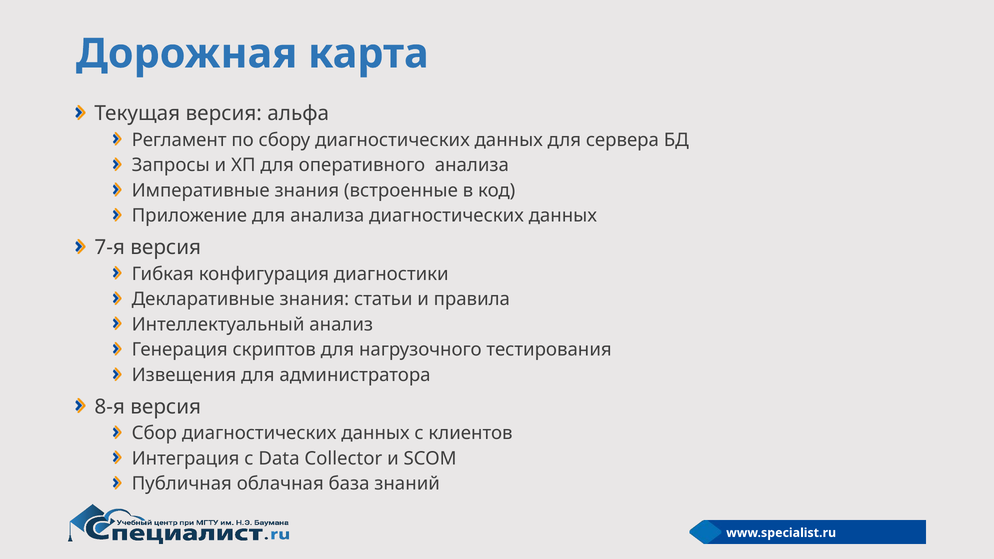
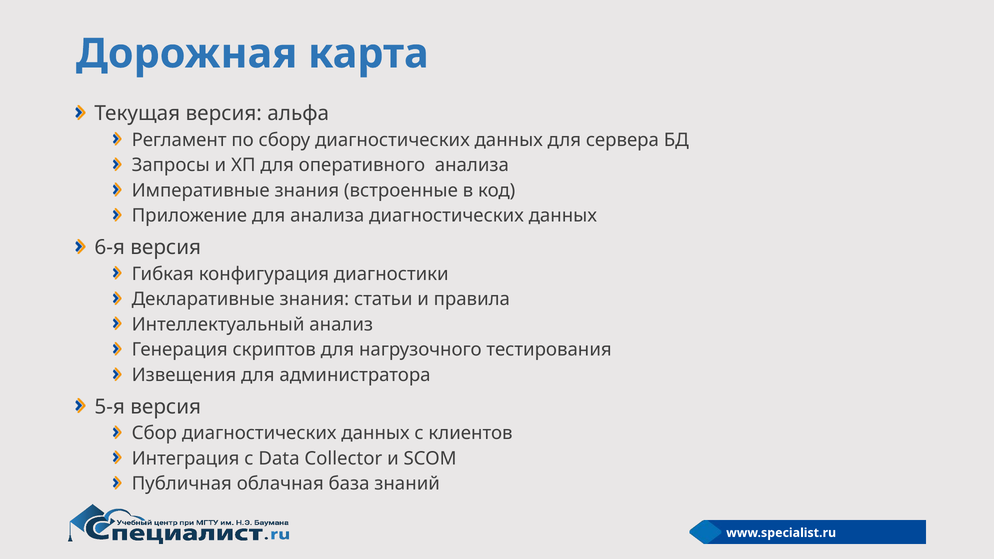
7-я: 7-я -> 6-я (110, 248)
8-я: 8-я -> 5-я (110, 407)
